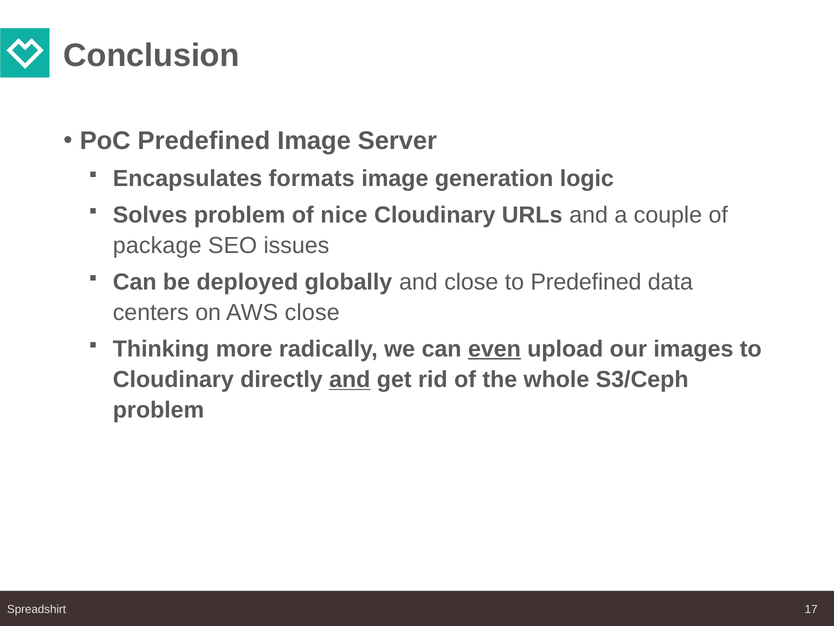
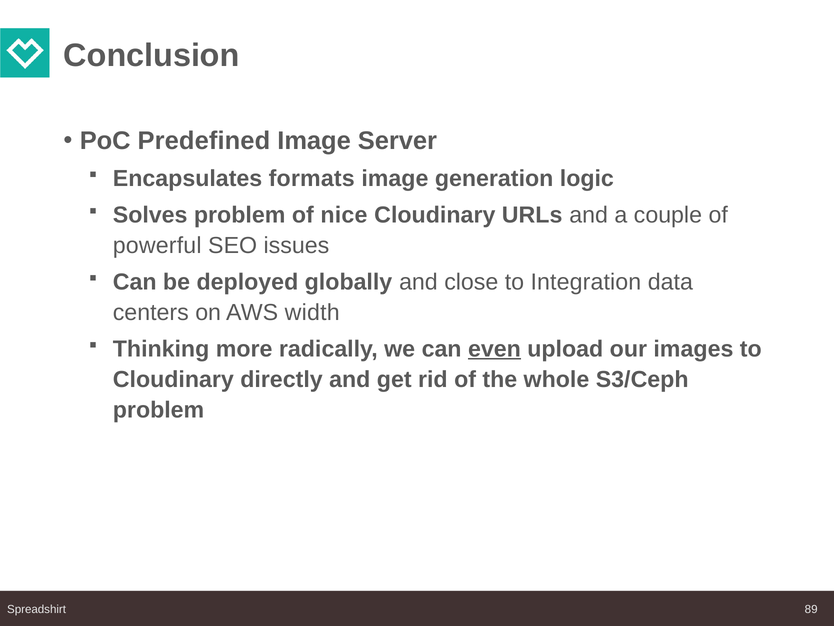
package: package -> powerful (157, 245)
to Predefined: Predefined -> Integration (586, 282)
AWS close: close -> width (312, 312)
and underline: present -> none (350, 379)
17: 17 -> 89 (811, 609)
